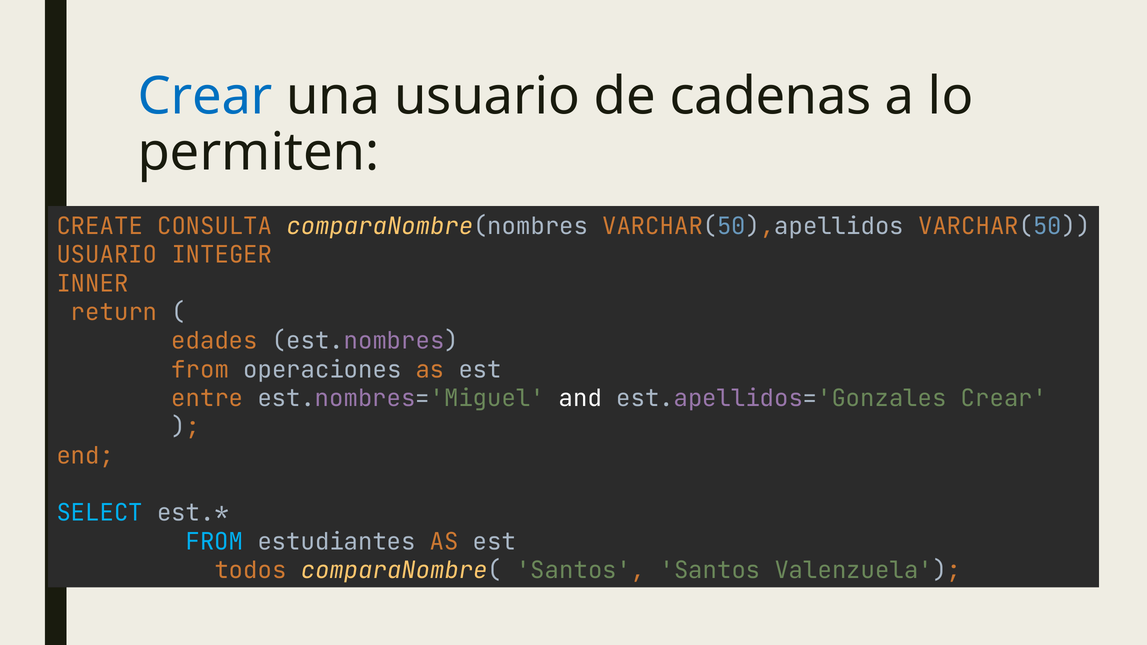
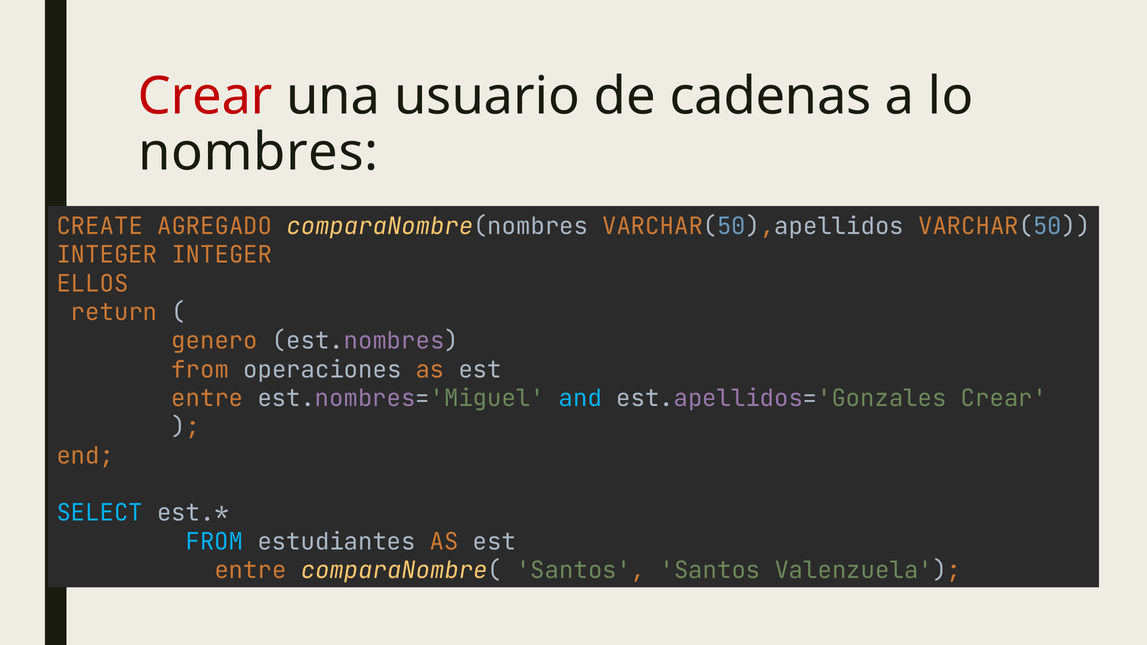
Crear colour: blue -> red (205, 96)
permiten: permiten -> nombres (258, 153)
CONSULTA: CONSULTA -> AGREGADO (215, 226)
USUARIO: USUARIO -> INTEGER (107, 255)
INNER: INNER -> ELLOS (92, 284)
edades: edades -> genero (215, 341)
and colour: white -> light blue (581, 398)
todos: todos -> entre (250, 571)
